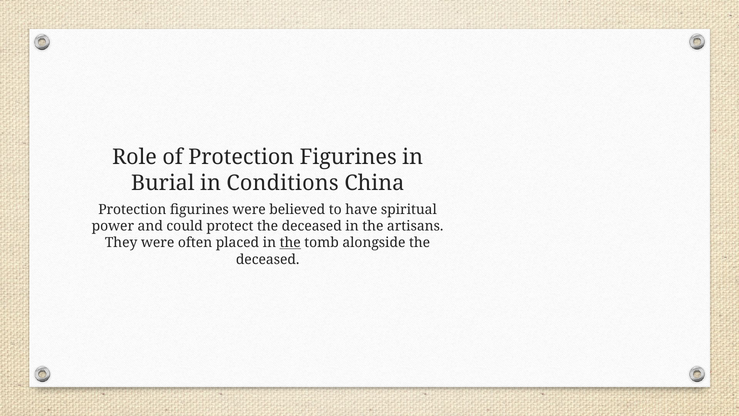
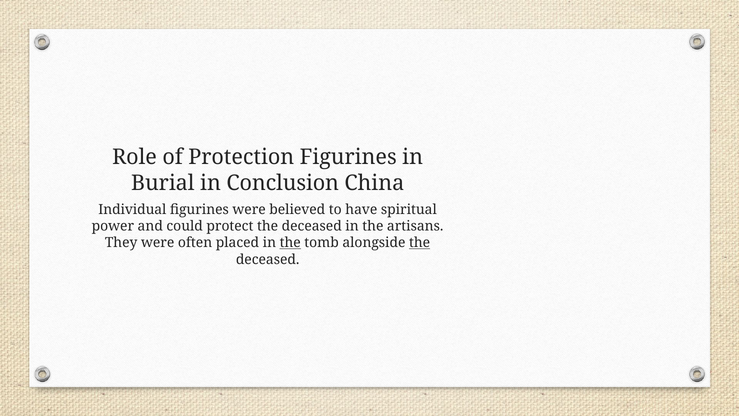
Conditions: Conditions -> Conclusion (283, 183)
Protection: Protection -> Individual (132, 209)
the underline: none -> present (420, 243)
